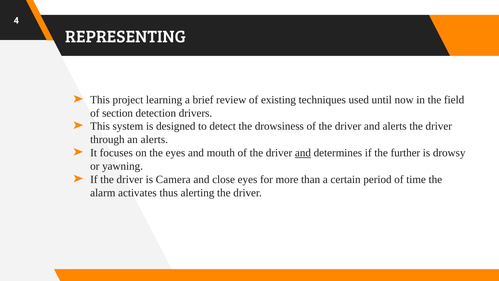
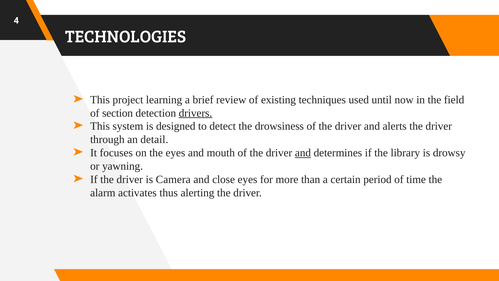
REPRESENTING: REPRESENTING -> TECHNOLOGIES (126, 37)
drivers underline: none -> present (195, 113)
an alerts: alerts -> detail (154, 140)
further: further -> library (405, 153)
